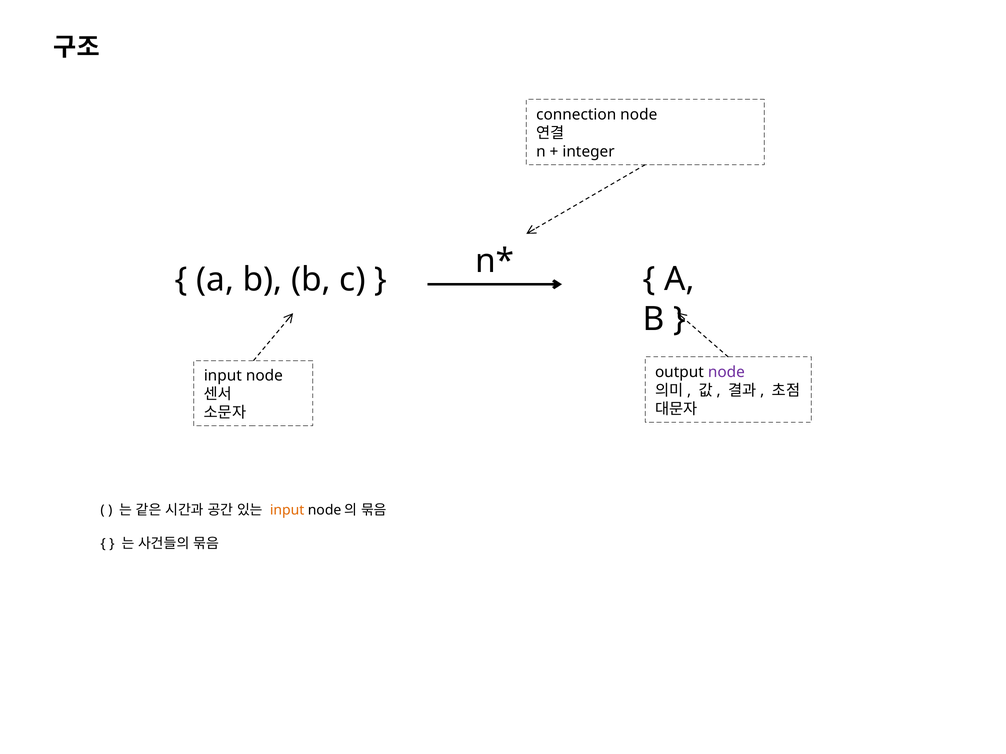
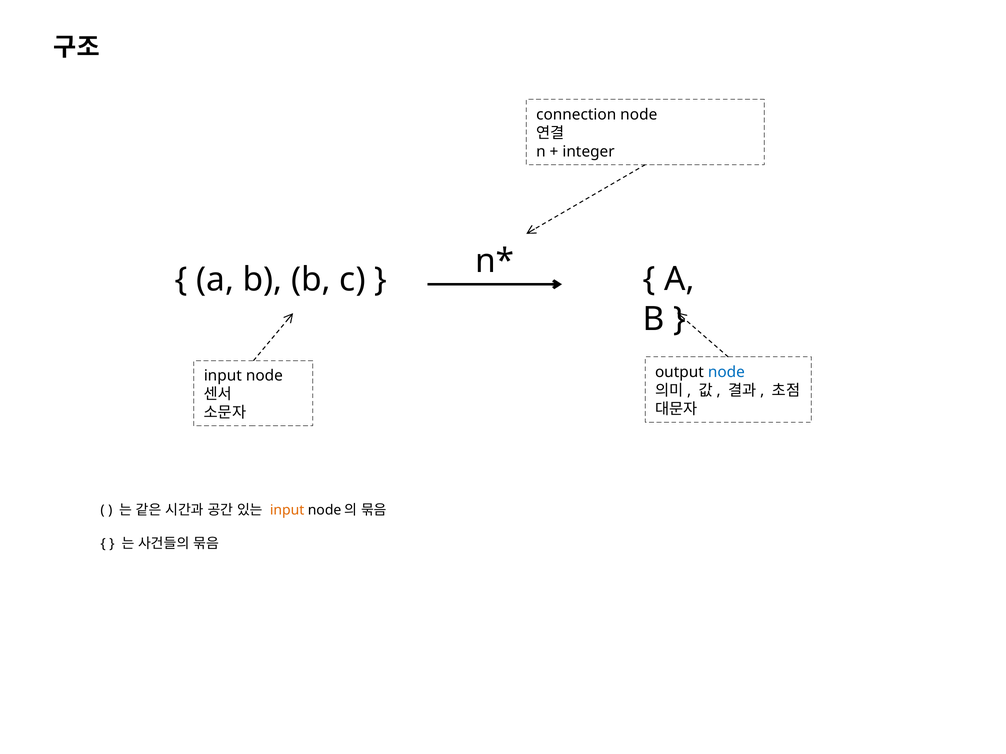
node colour: purple -> blue (726, 372)
